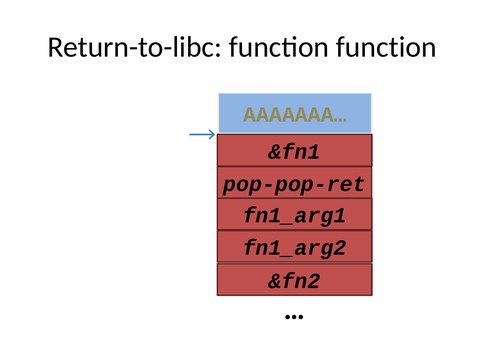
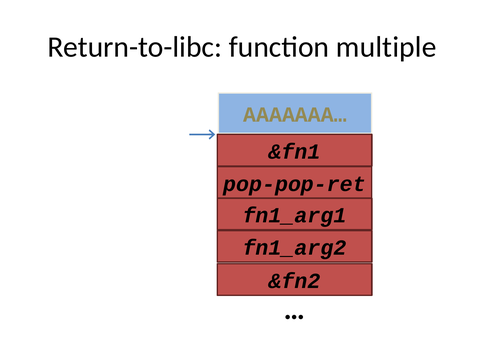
function function: function -> multiple (386, 47)
